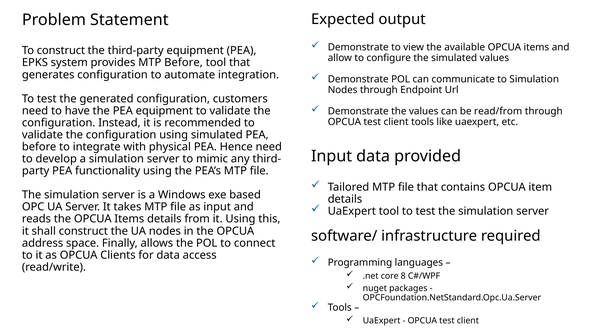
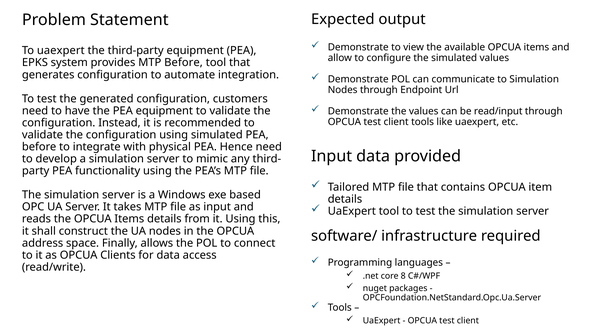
To construct: construct -> uaexpert (61, 51)
read/from: read/from -> read/input (498, 111)
